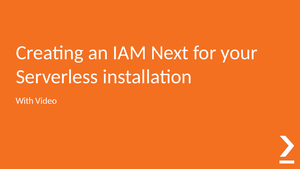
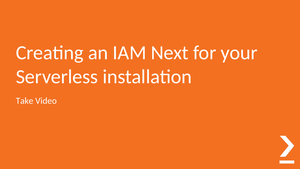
With: With -> Take (25, 101)
